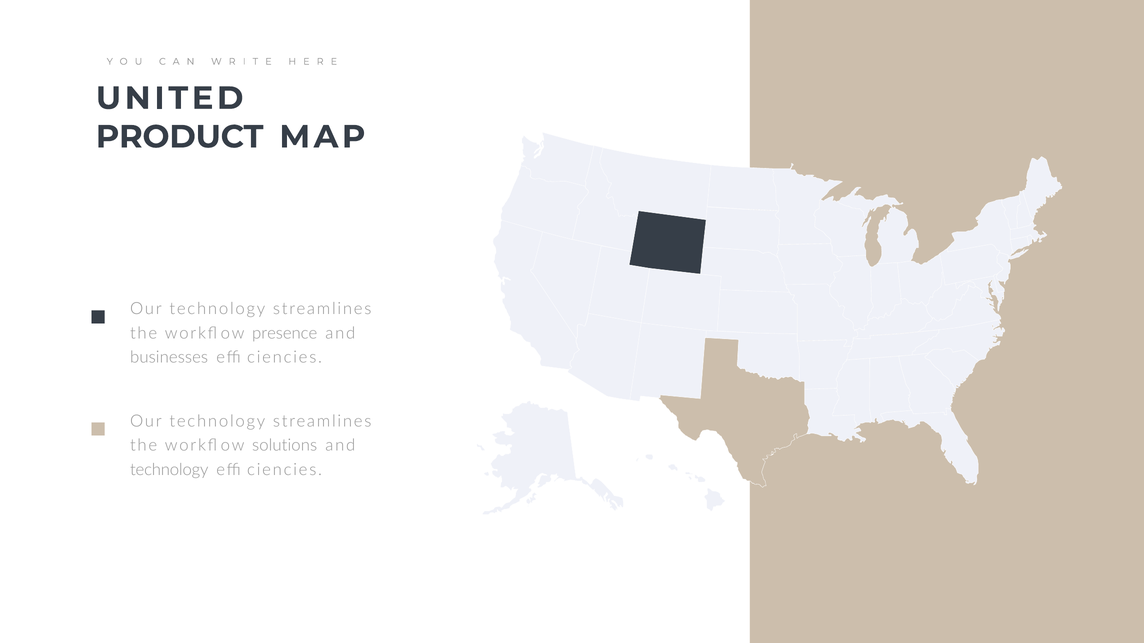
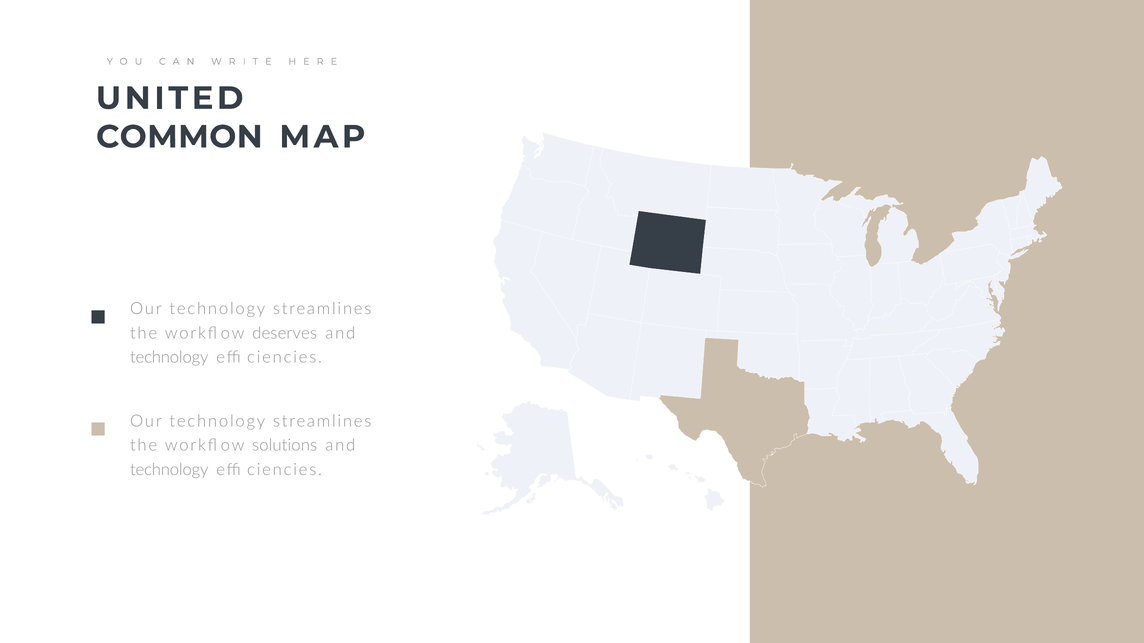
PRODUCT: PRODUCT -> COMMON (179, 137)
presence: presence -> deserves (285, 334)
businesses: businesses -> technology (169, 358)
